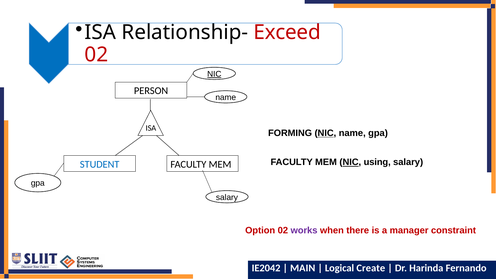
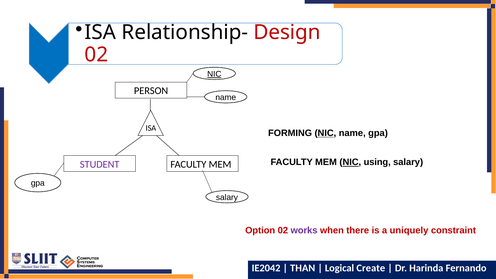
Exceed: Exceed -> Design (287, 32)
STUDENT colour: blue -> purple (100, 164)
manager: manager -> uniquely (409, 231)
MAIN: MAIN -> THAN (303, 268)
